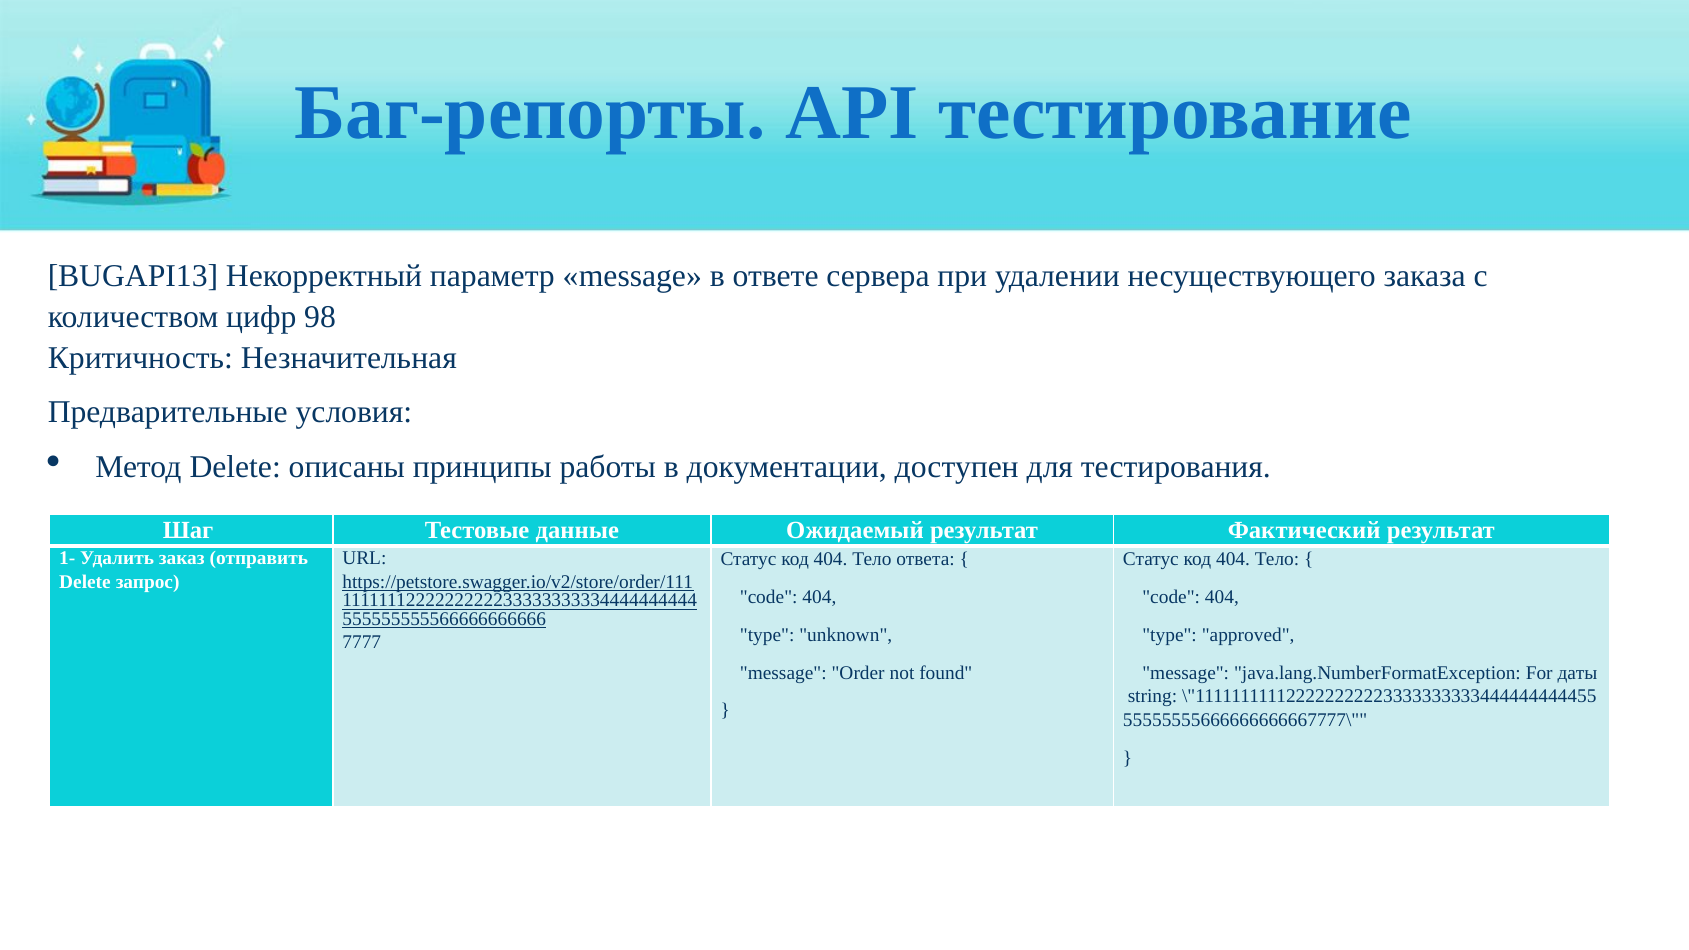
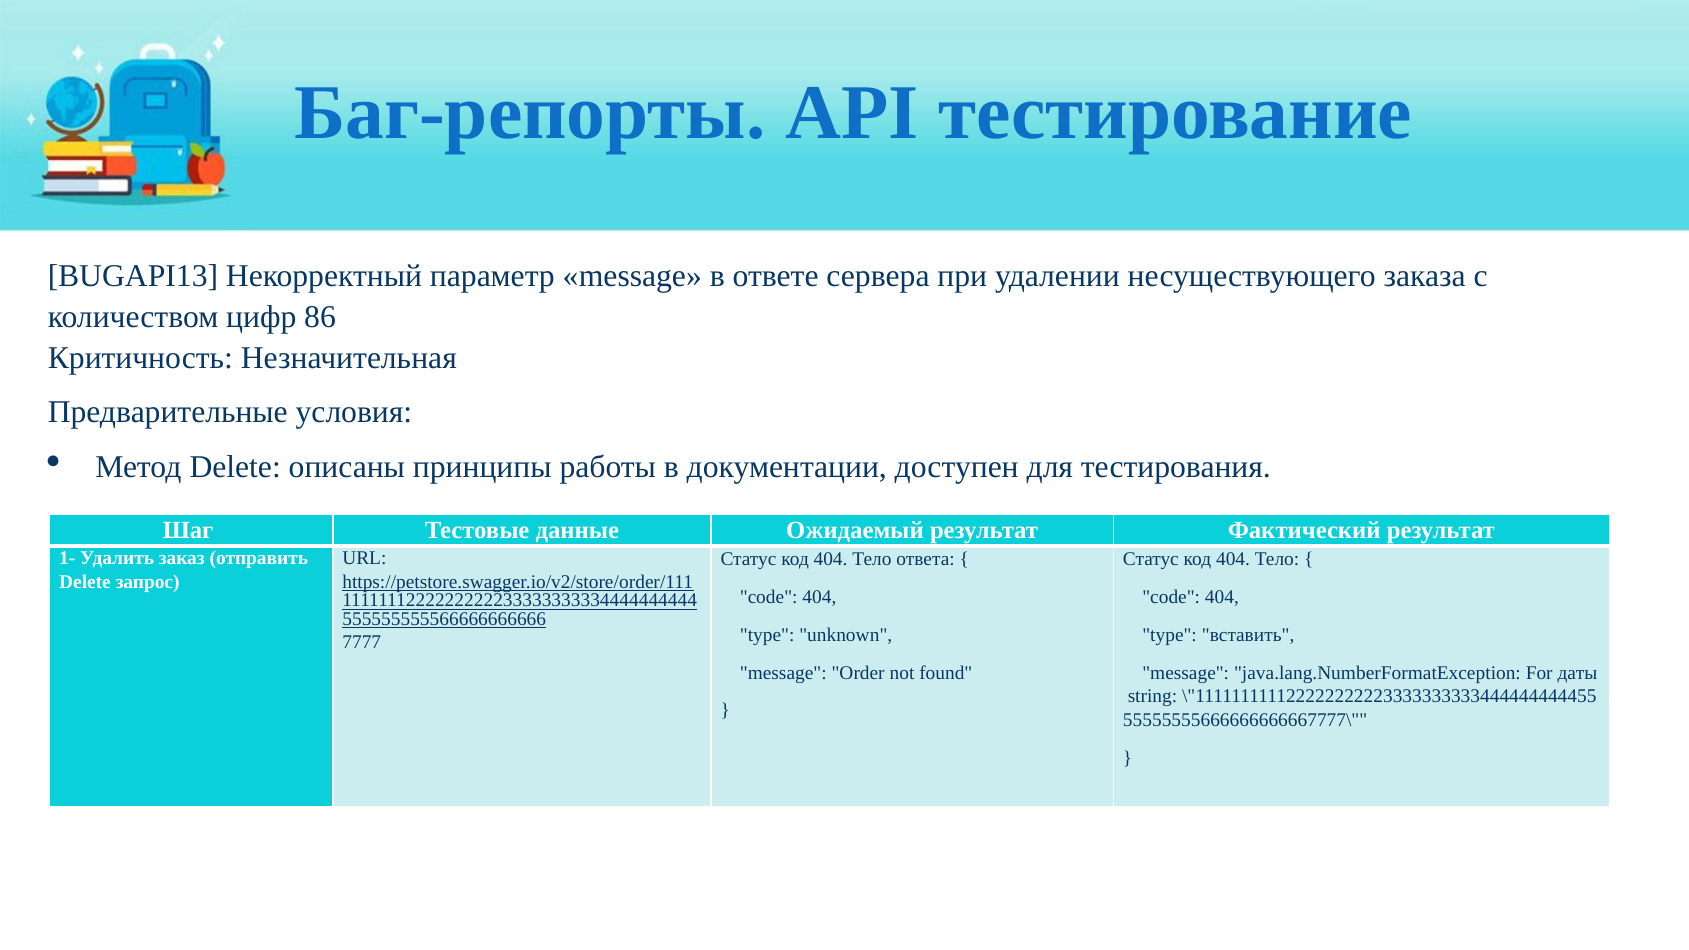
98: 98 -> 86 (320, 317)
approved: approved -> вставить (1248, 635)
